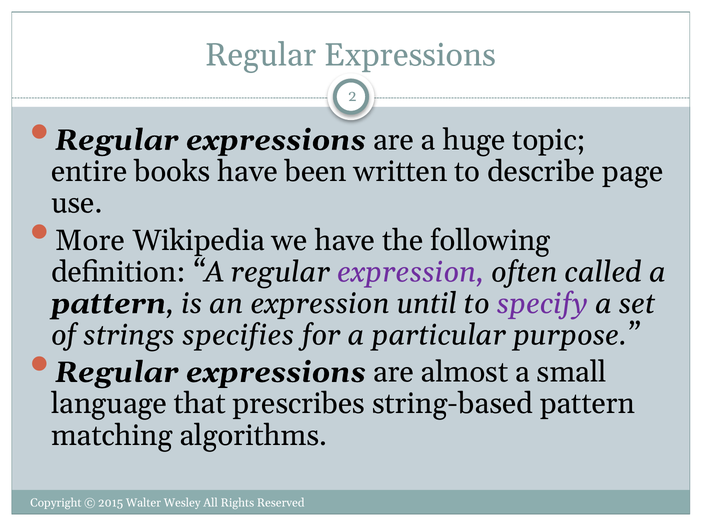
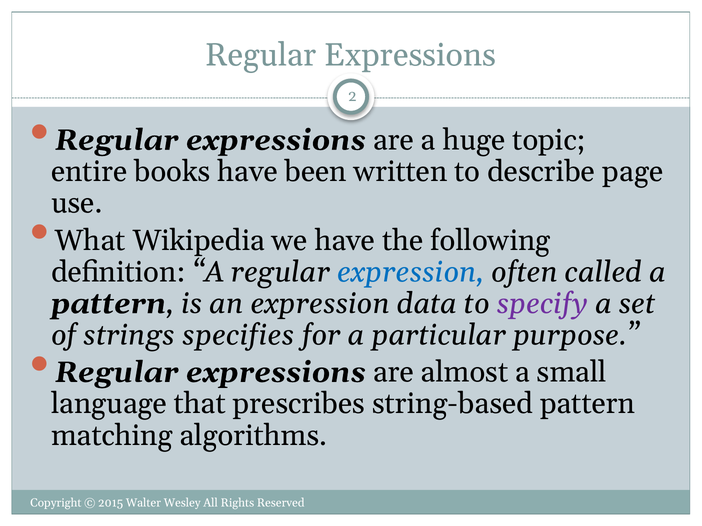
More: More -> What (90, 241)
expression colour: purple -> blue (411, 272)
until: until -> data (427, 304)
